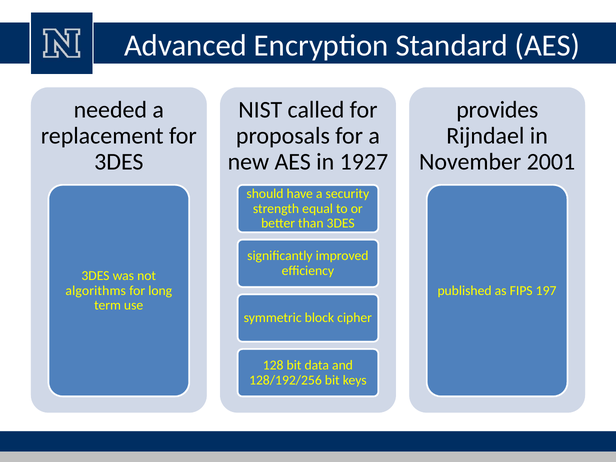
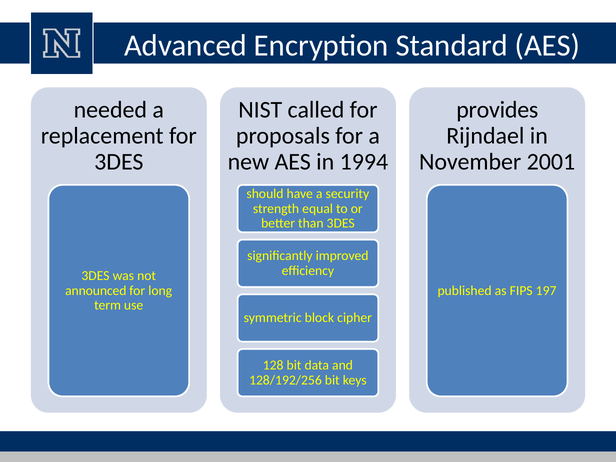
1927: 1927 -> 1994 (364, 162)
algorithms: algorithms -> announced (96, 291)
